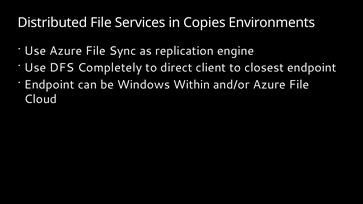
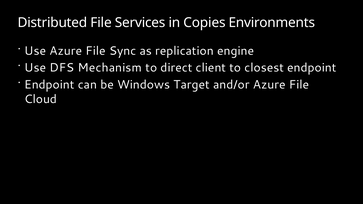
Completely: Completely -> Mechanism (110, 68)
Within: Within -> Target (192, 85)
